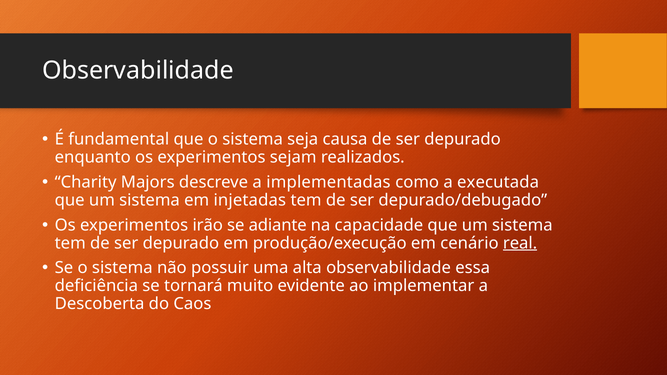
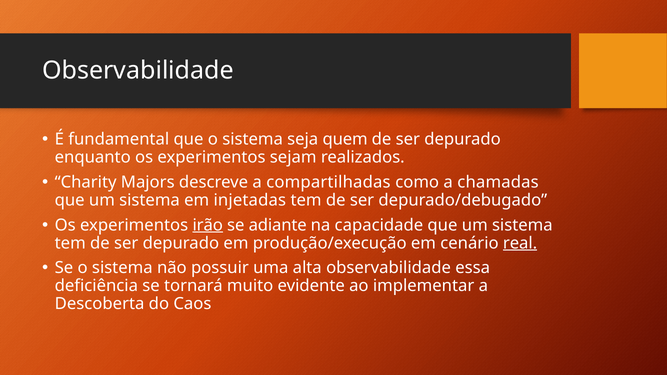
causa: causa -> quem (345, 139)
implementadas: implementadas -> compartilhadas (328, 182)
executada: executada -> chamadas (498, 182)
irão underline: none -> present (208, 225)
